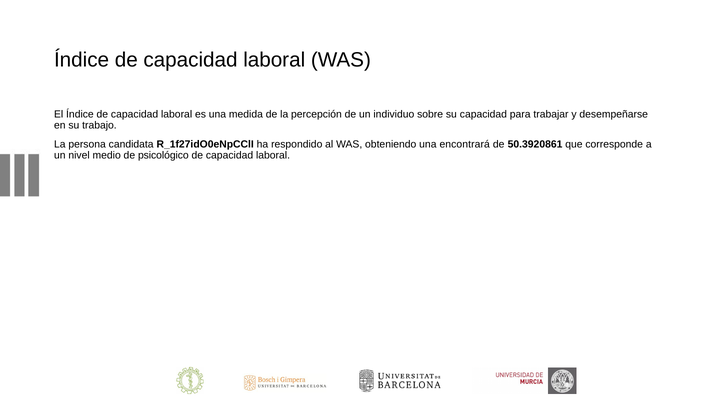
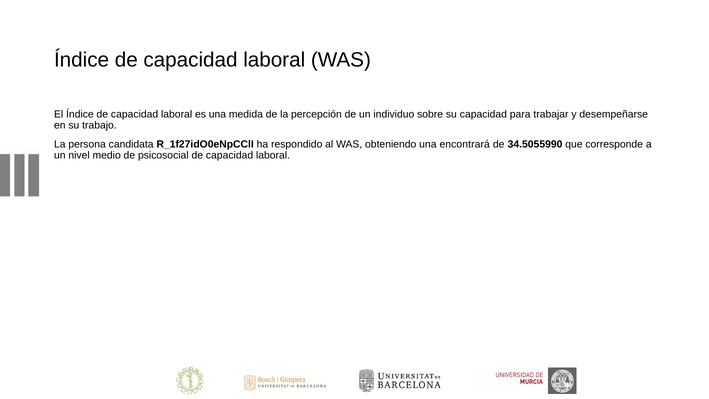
50.3920861: 50.3920861 -> 34.5055990 (535, 144)
psicológico: psicológico -> psicosocial (163, 155)
